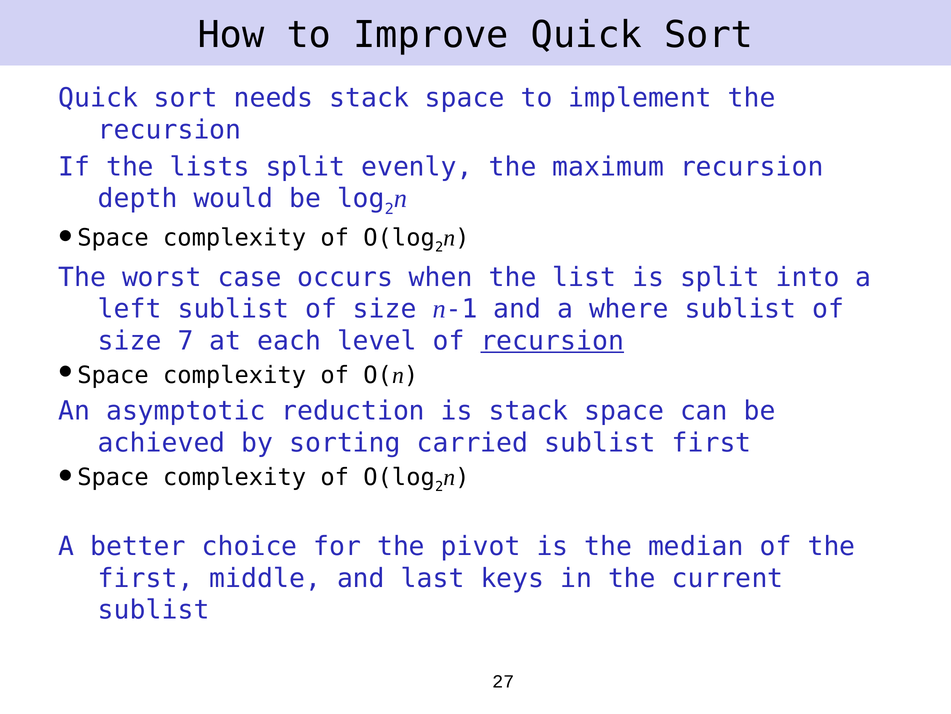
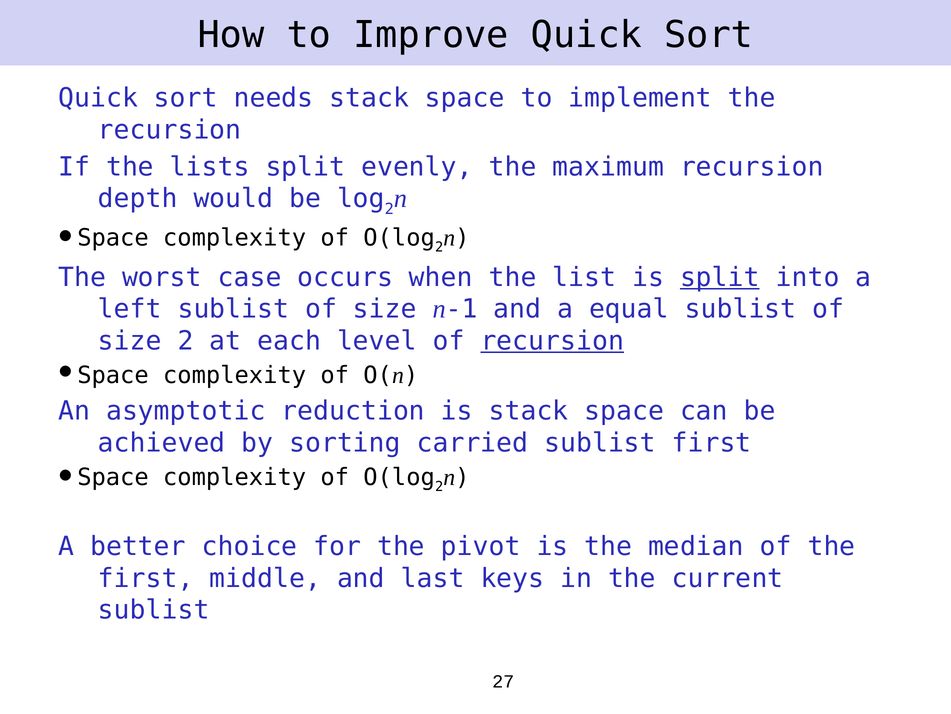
split underline: none -> present (720, 277)
where: where -> equal (629, 309)
size 7: 7 -> 2 (185, 340)
